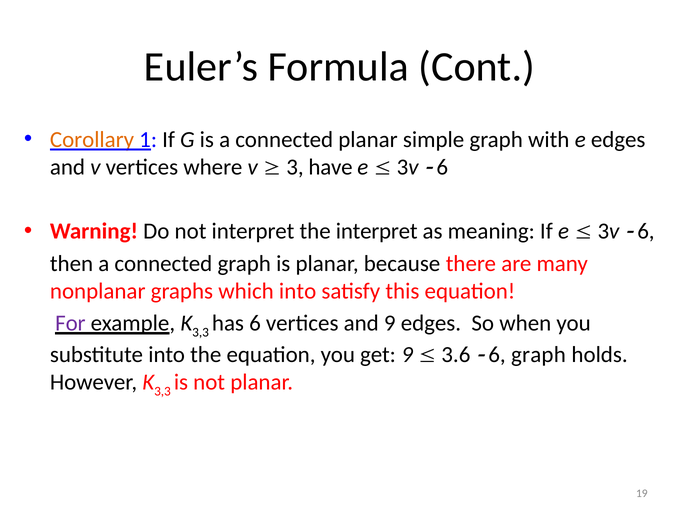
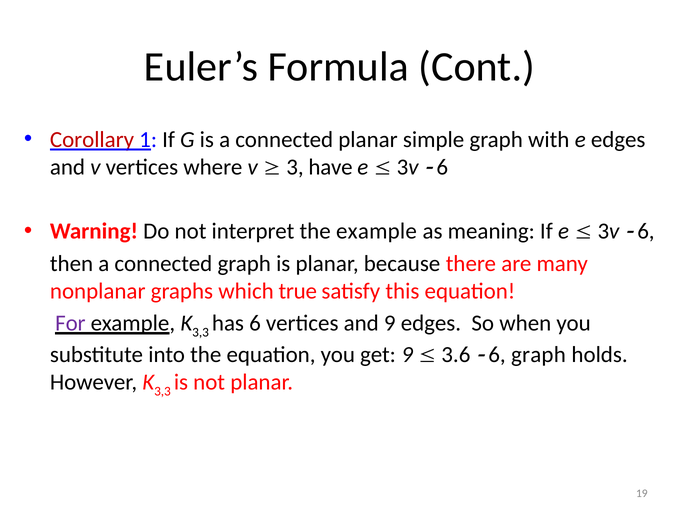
Corollary colour: orange -> red (92, 139)
the interpret: interpret -> example (376, 231)
which into: into -> true (298, 291)
